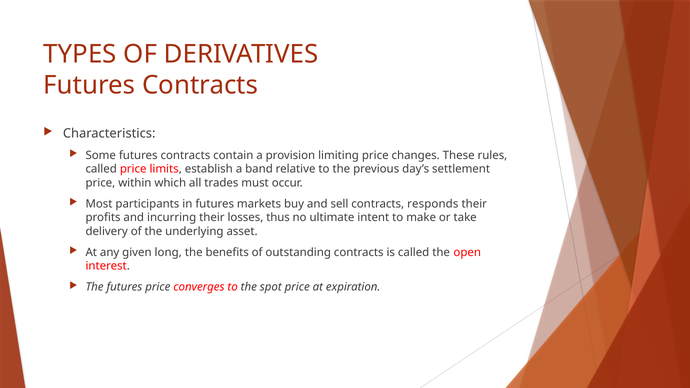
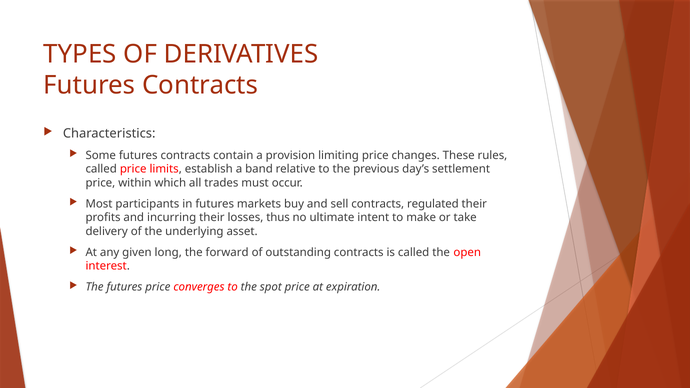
responds: responds -> regulated (433, 204)
benefits: benefits -> forward (227, 252)
